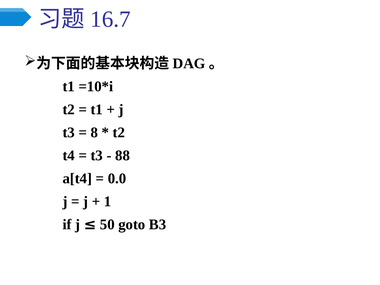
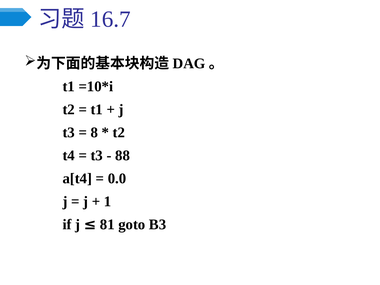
50: 50 -> 81 (107, 225)
